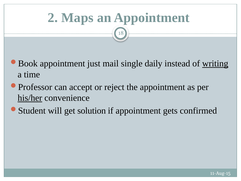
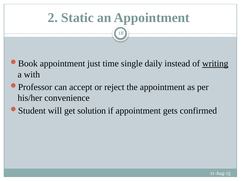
Maps: Maps -> Static (77, 18)
mail: mail -> time (111, 63)
time: time -> with (32, 74)
his/her underline: present -> none (30, 98)
